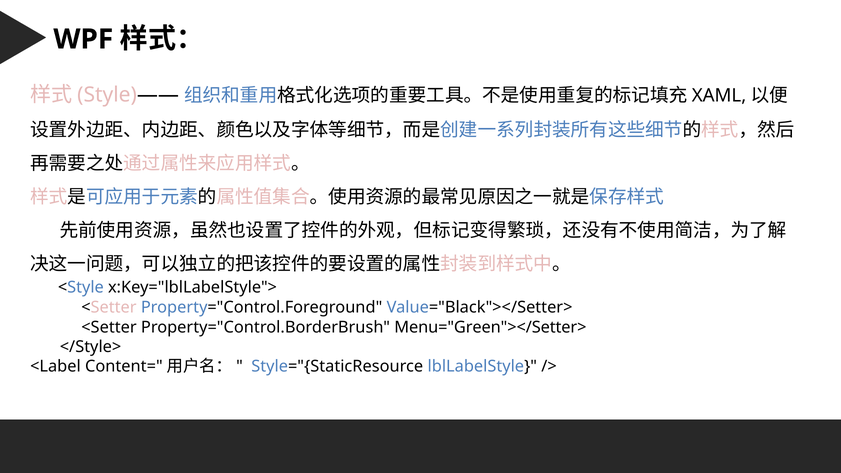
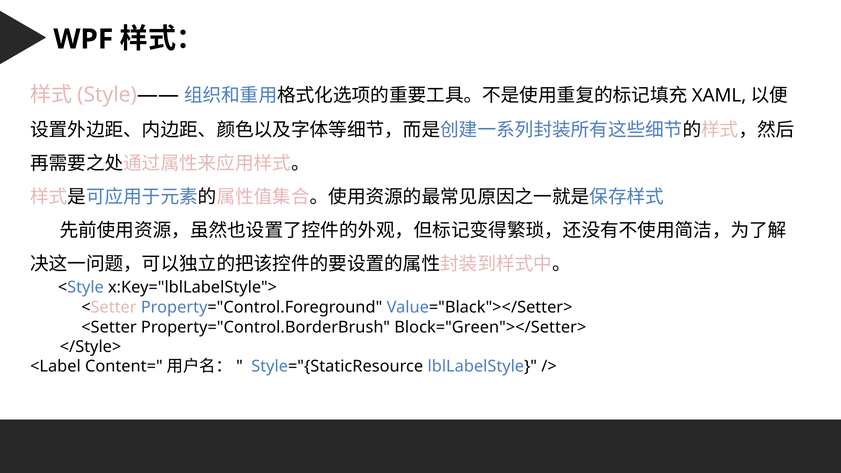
Menu="Green"></Setter>: Menu="Green"></Setter> -> Block="Green"></Setter> (490, 327)
